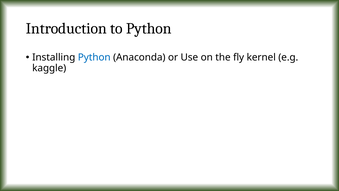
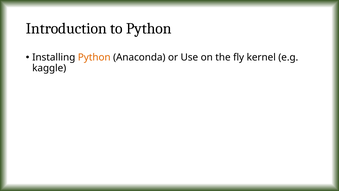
Python colour: blue -> orange (94, 57)
